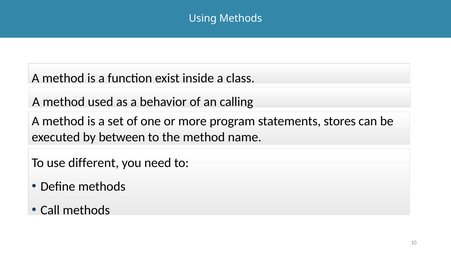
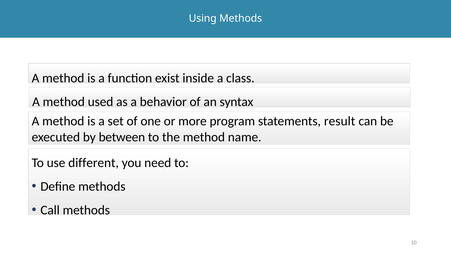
calling: calling -> syntax (236, 102)
stores: stores -> result (340, 121)
